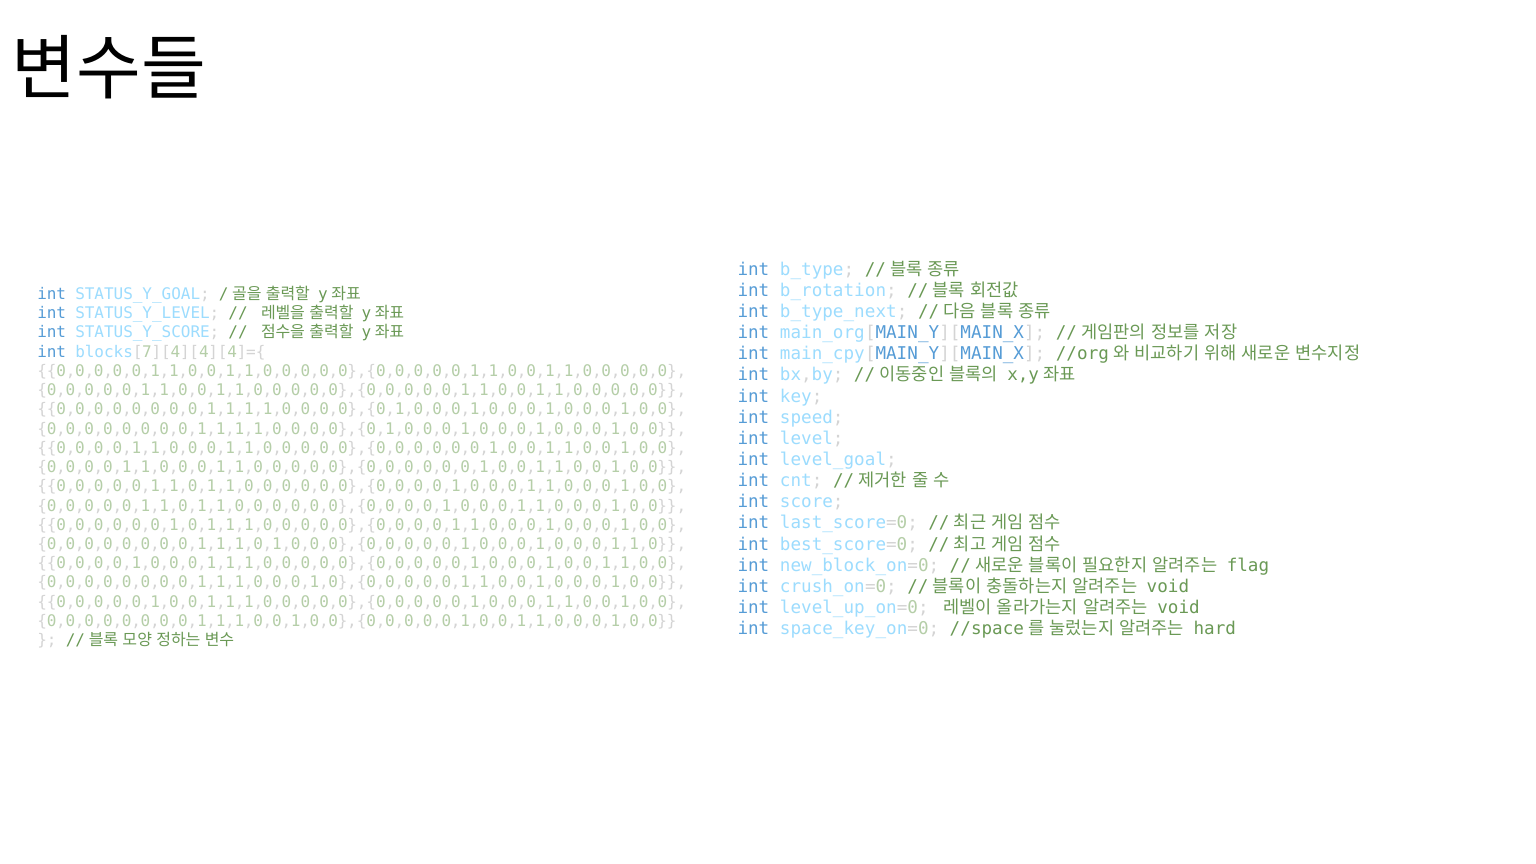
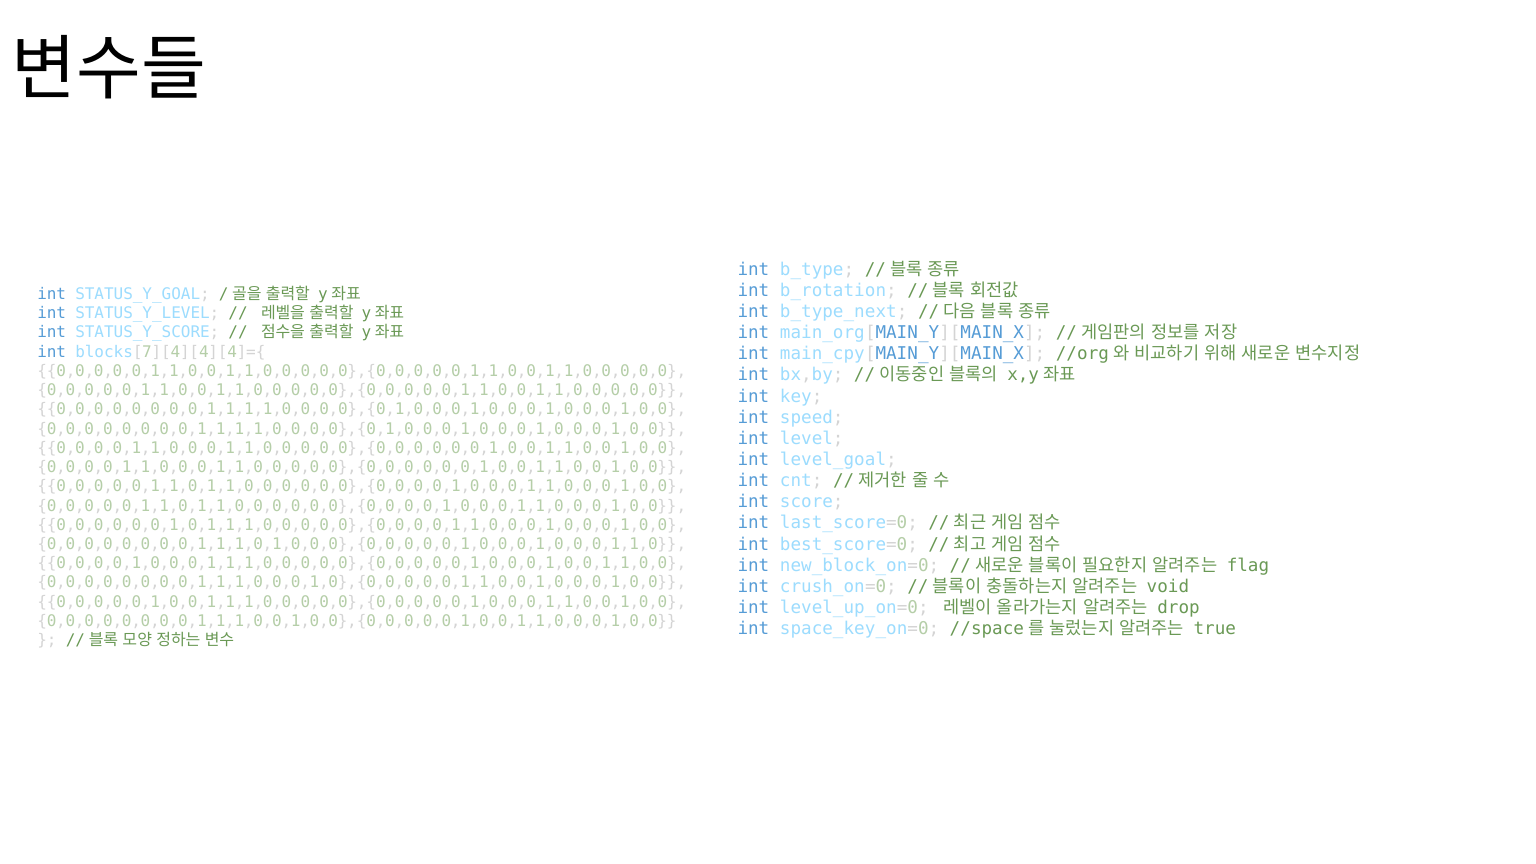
void: void -> drop (1179, 608)
hard: hard -> true (1215, 629)
